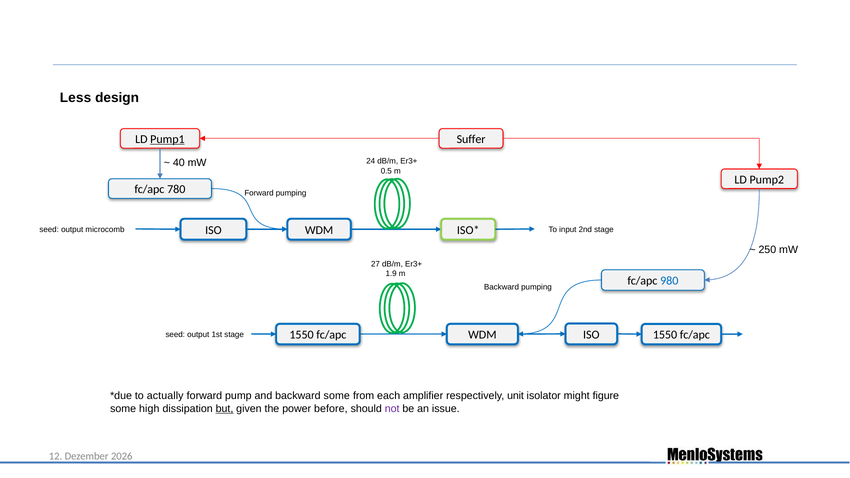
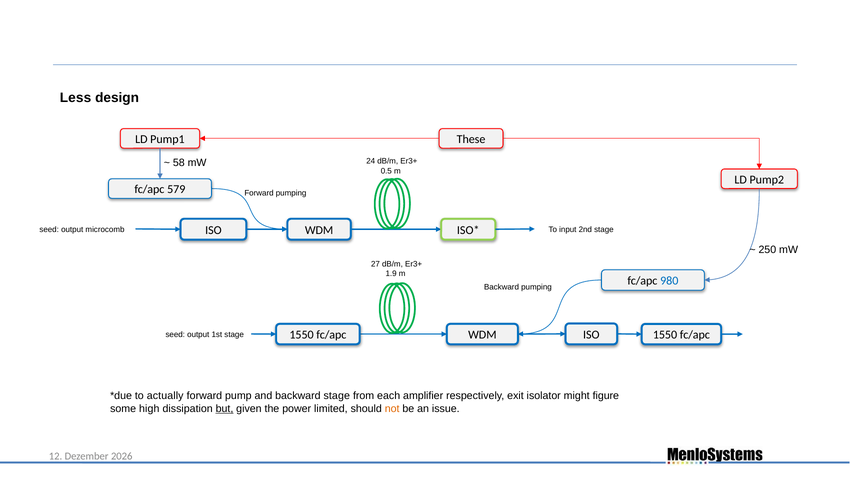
Pump1 underline: present -> none (167, 139)
Suffer: Suffer -> These (471, 139)
40: 40 -> 58 (179, 163)
780: 780 -> 579 (176, 189)
backward some: some -> stage (337, 396)
unit: unit -> exit (515, 396)
before: before -> limited (331, 409)
not colour: purple -> orange (392, 409)
